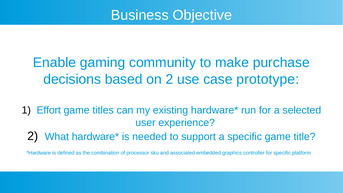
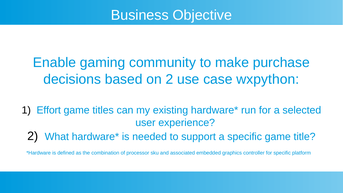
prototype: prototype -> wxpython (268, 79)
